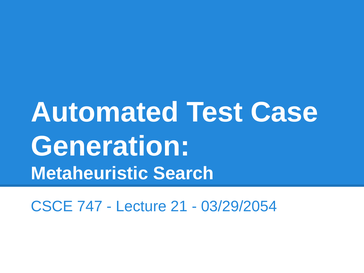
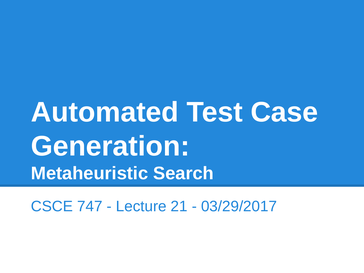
03/29/2054: 03/29/2054 -> 03/29/2017 (239, 206)
